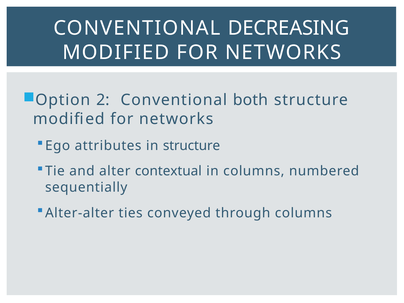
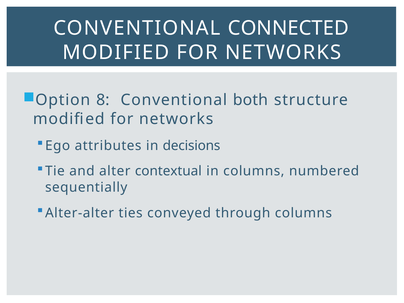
DECREASING: DECREASING -> CONNECTED (288, 28)
2: 2 -> 8 (103, 100)
in structure: structure -> decisions (192, 146)
